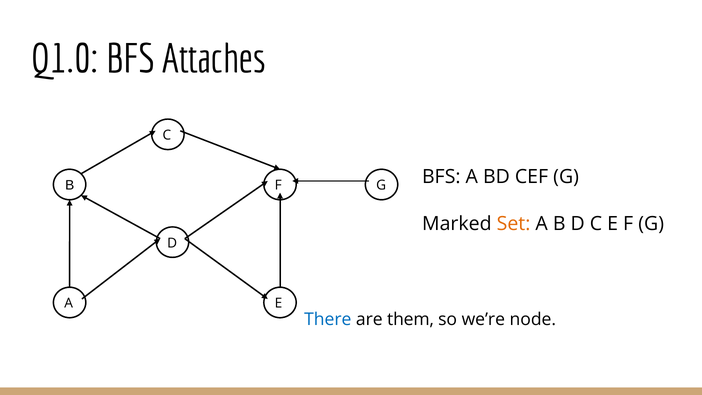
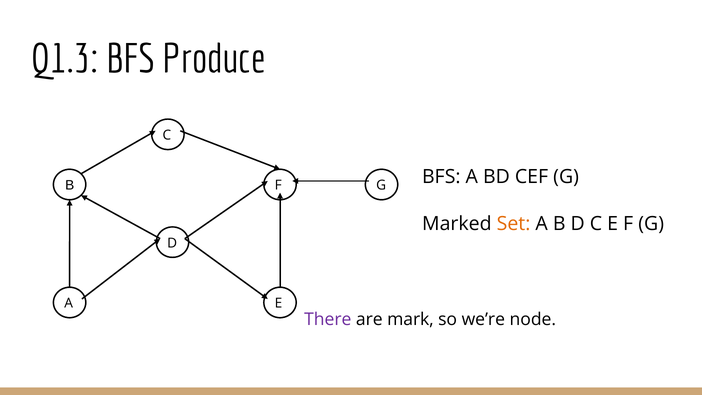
Q1.0: Q1.0 -> Q1.3 (65, 59)
Attaches: Attaches -> Produce (214, 59)
There colour: blue -> purple (328, 319)
them: them -> mark (410, 319)
